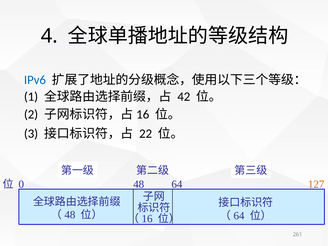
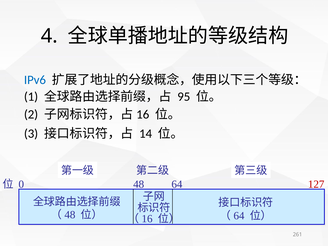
42: 42 -> 95 (184, 97)
22: 22 -> 14 (146, 134)
127 colour: orange -> red (316, 184)
